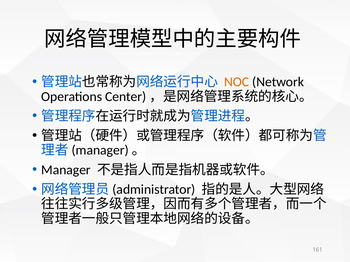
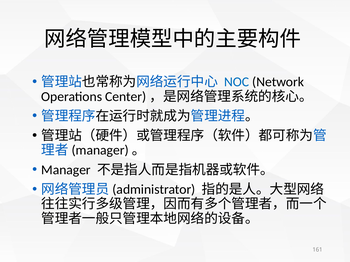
NOC colour: orange -> blue (237, 82)
